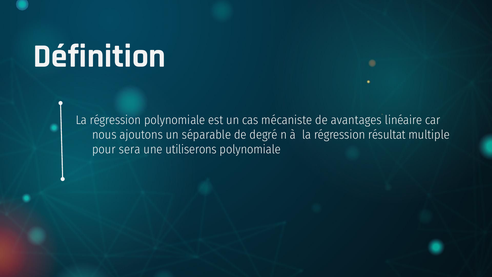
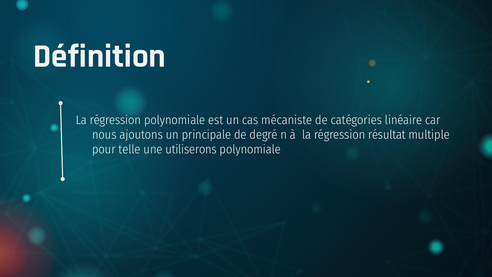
avantages: avantages -> catégories (356, 120)
séparable: séparable -> principale (206, 135)
sera: sera -> telle (130, 149)
